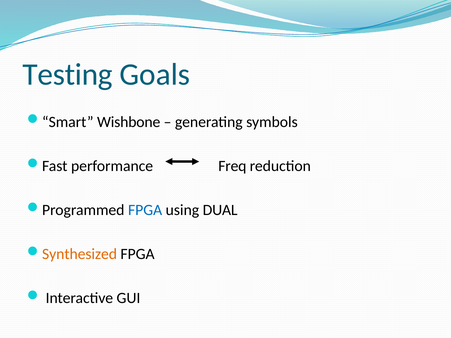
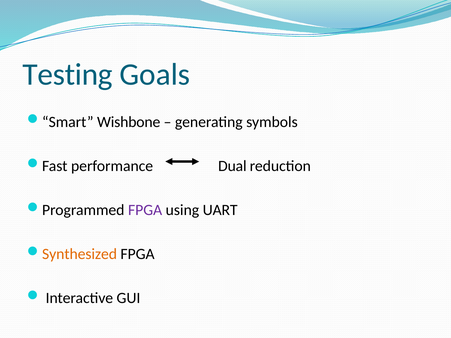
Freq: Freq -> Dual (232, 166)
FPGA colour: blue -> purple (145, 210)
DUAL: DUAL -> UART (220, 210)
